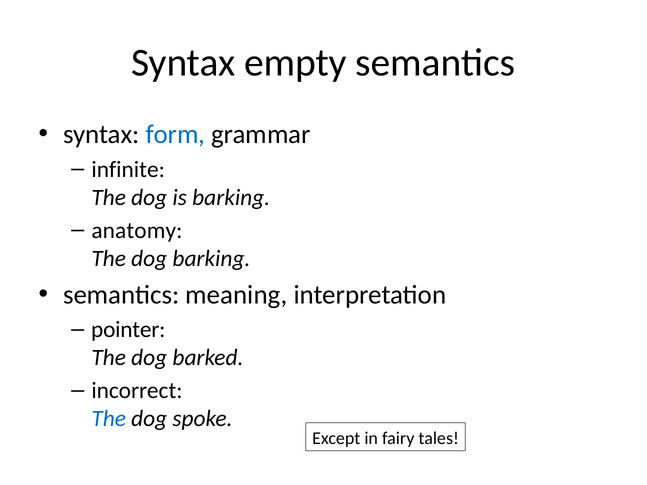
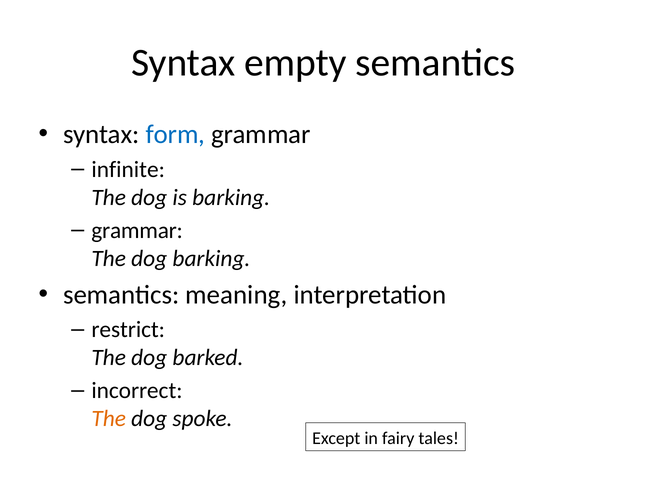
anatomy: anatomy -> grammar (137, 231)
pointer: pointer -> restrict (128, 330)
The colour: blue -> orange (109, 419)
